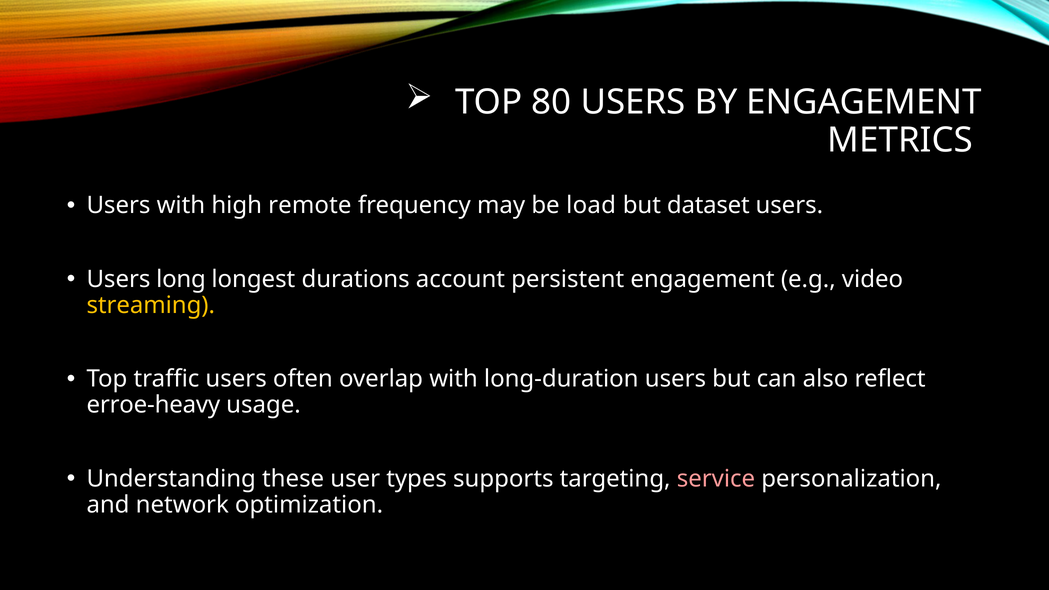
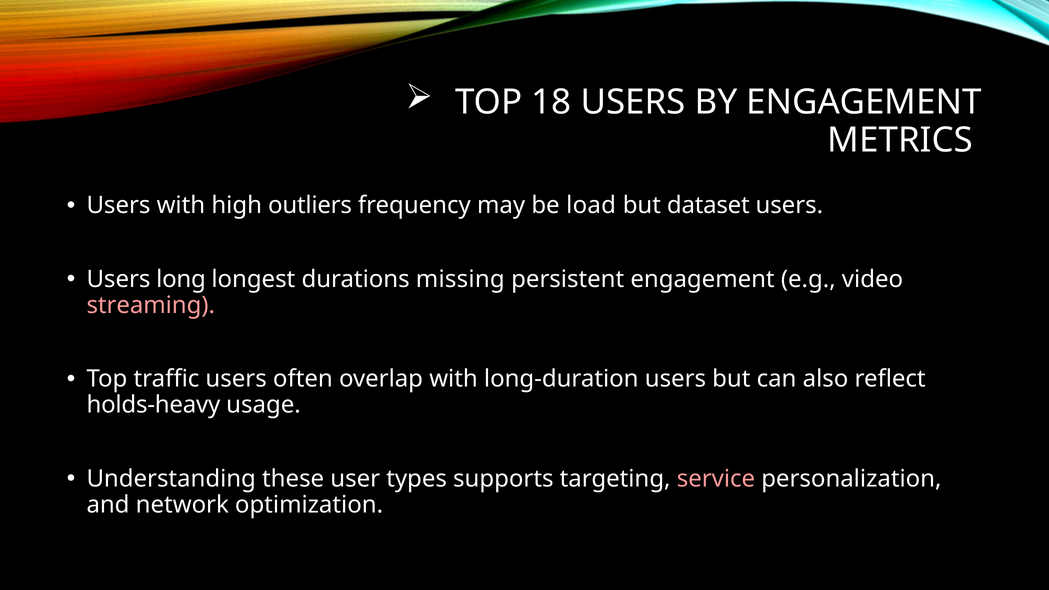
80: 80 -> 18 (551, 102)
remote: remote -> outliers (310, 206)
account: account -> missing (460, 279)
streaming colour: yellow -> pink (151, 305)
erroe-heavy: erroe-heavy -> holds-heavy (153, 405)
